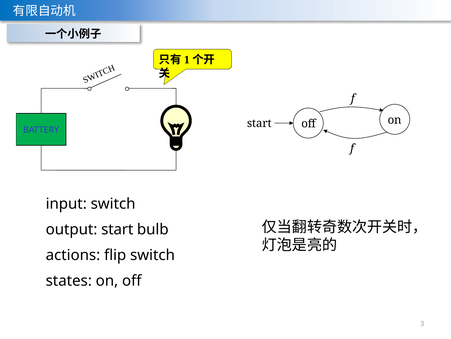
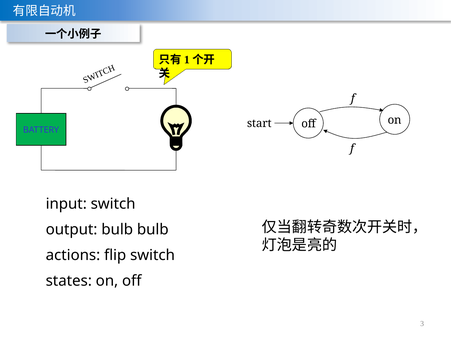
output start: start -> bulb (117, 229)
